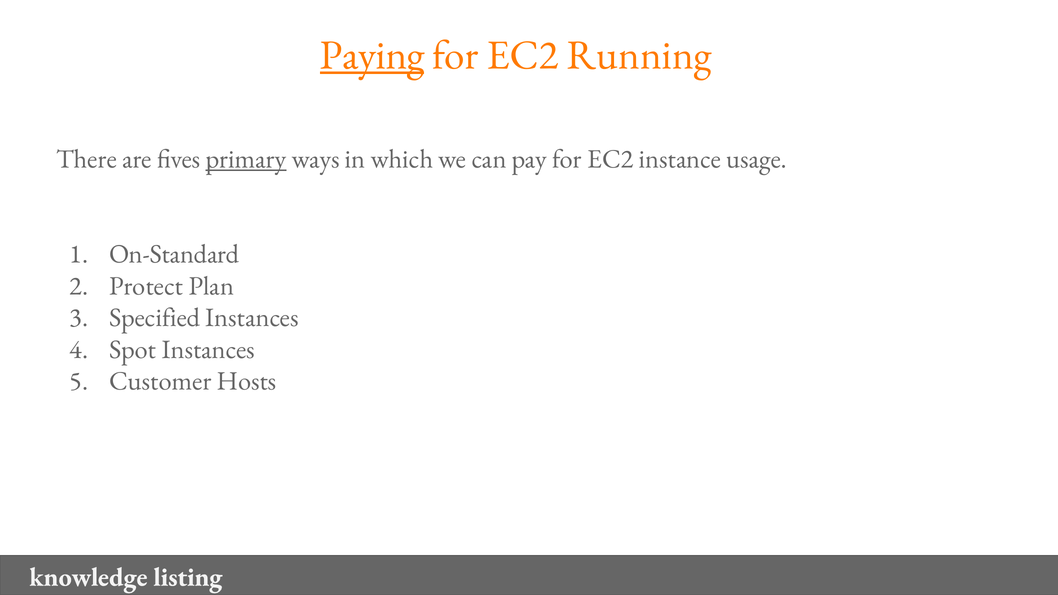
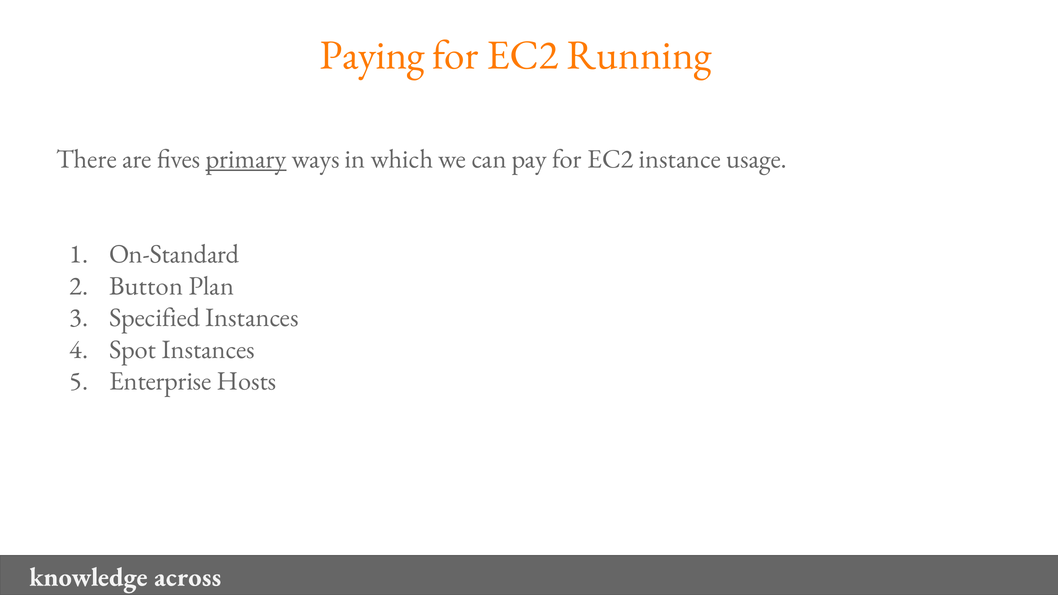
Paying underline: present -> none (372, 55)
Protect: Protect -> Button (146, 286)
Customer: Customer -> Enterprise (160, 381)
listing: listing -> across (188, 577)
